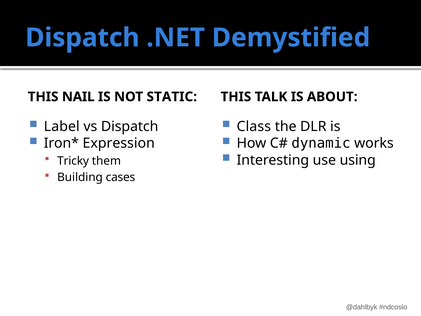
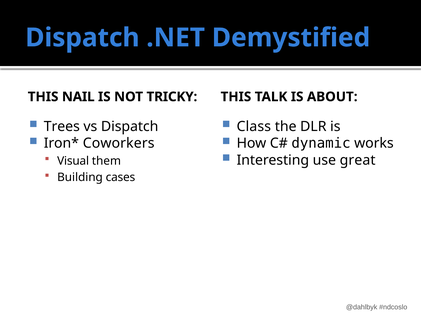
STATIC: STATIC -> TRICKY (172, 97)
Label: Label -> Trees (62, 126)
Expression: Expression -> Coworkers (119, 143)
using: using -> great (358, 160)
Tricky: Tricky -> Visual (73, 161)
